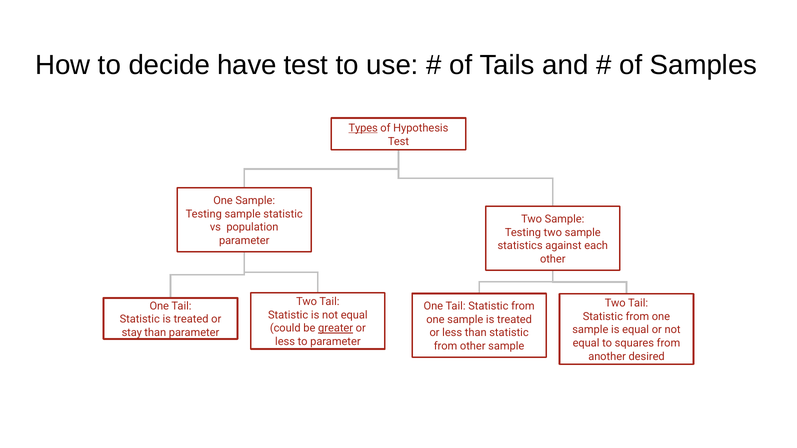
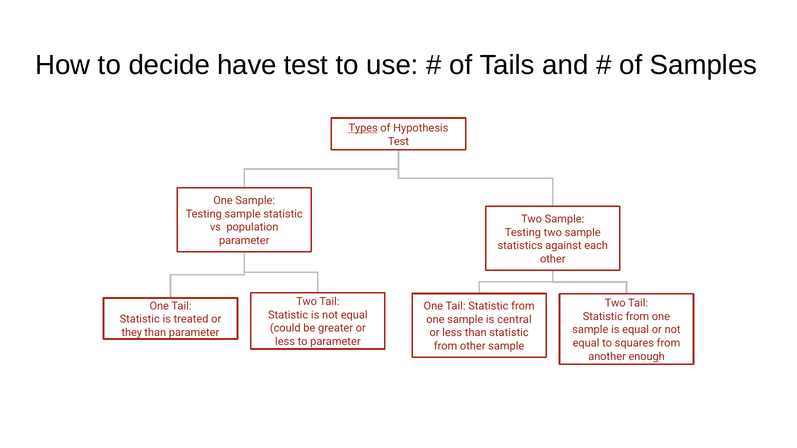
sample is treated: treated -> central (514, 320)
greater underline: present -> none (336, 329)
stay: stay -> they (132, 333)
desired: desired -> enough (647, 357)
